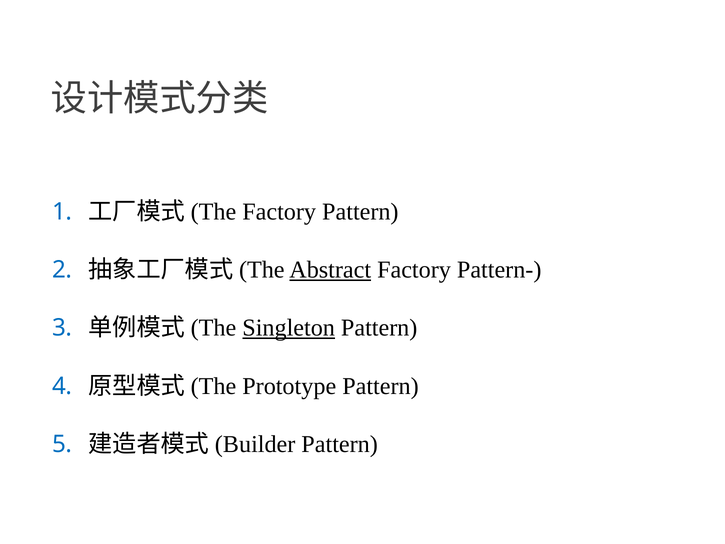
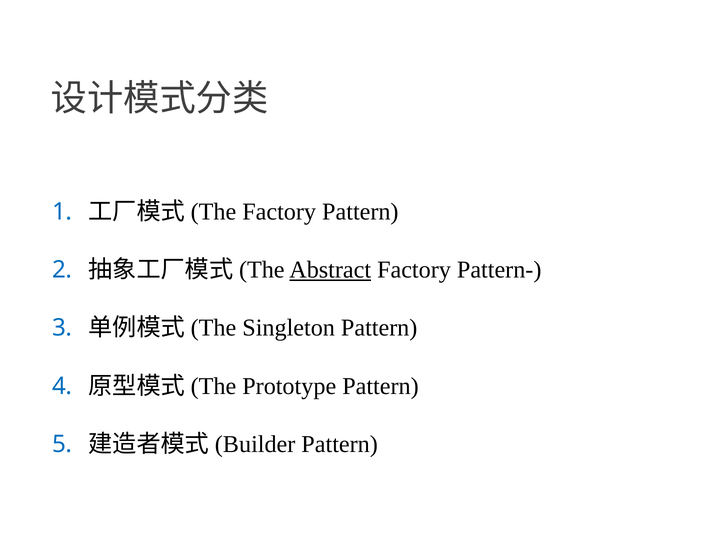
Singleton underline: present -> none (289, 328)
